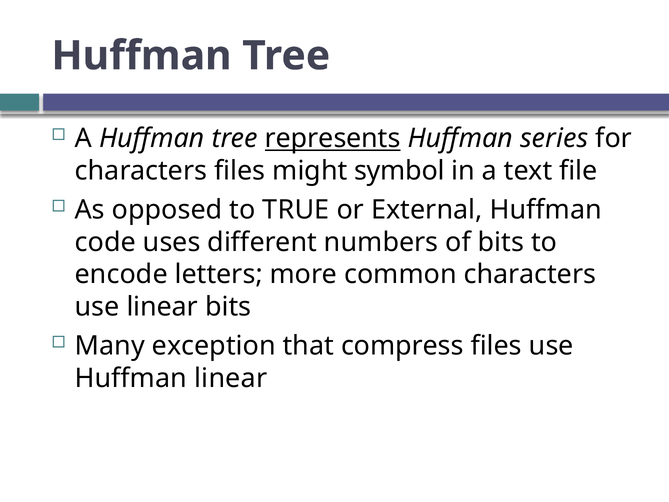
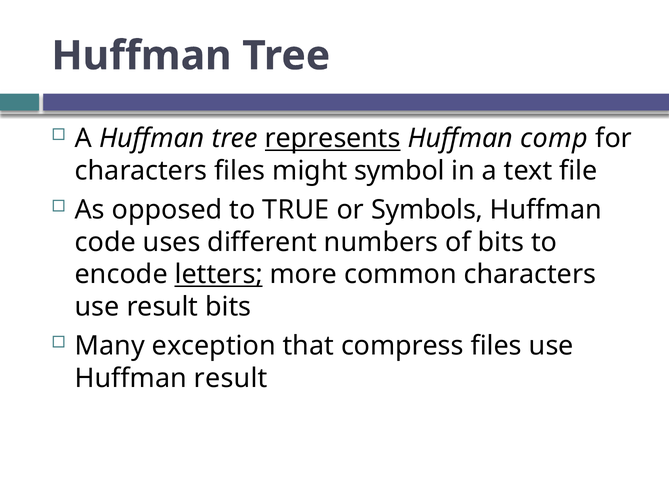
series: series -> comp (554, 138)
External: External -> Symbols (427, 210)
letters underline: none -> present (219, 274)
use linear: linear -> result (162, 307)
Huffman linear: linear -> result (231, 378)
